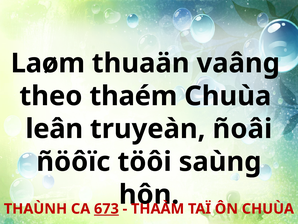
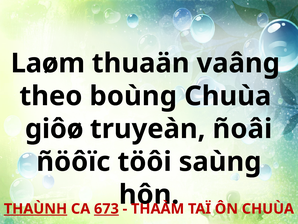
thaém: thaém -> boùng (133, 96)
leân: leân -> giôø (54, 129)
THAÙNH underline: none -> present (35, 208)
